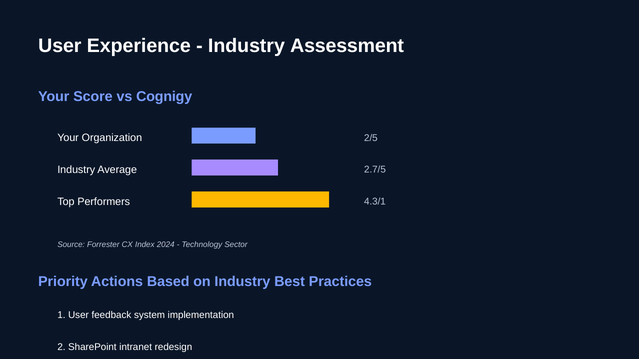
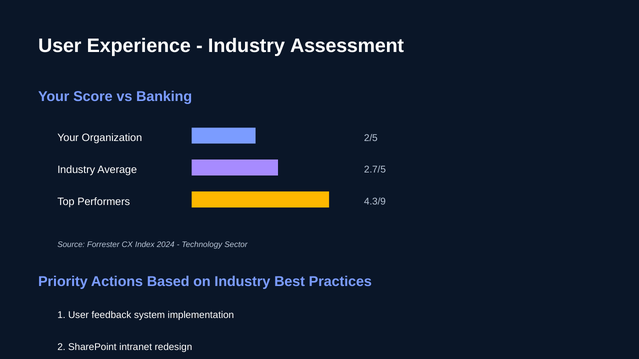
Cognigy: Cognigy -> Banking (164, 97)
4.3/1: 4.3/1 -> 4.3/9 (375, 202)
